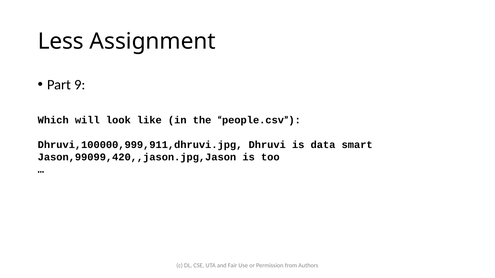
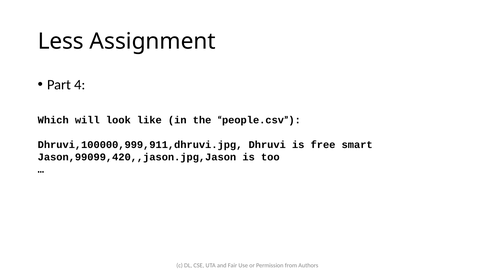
9: 9 -> 4 (80, 85)
data: data -> free (323, 145)
